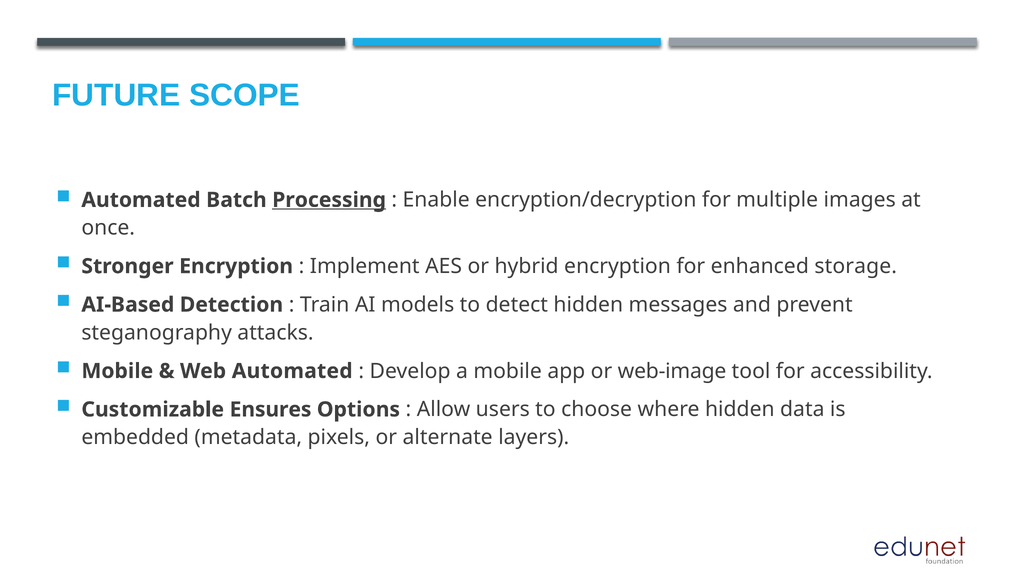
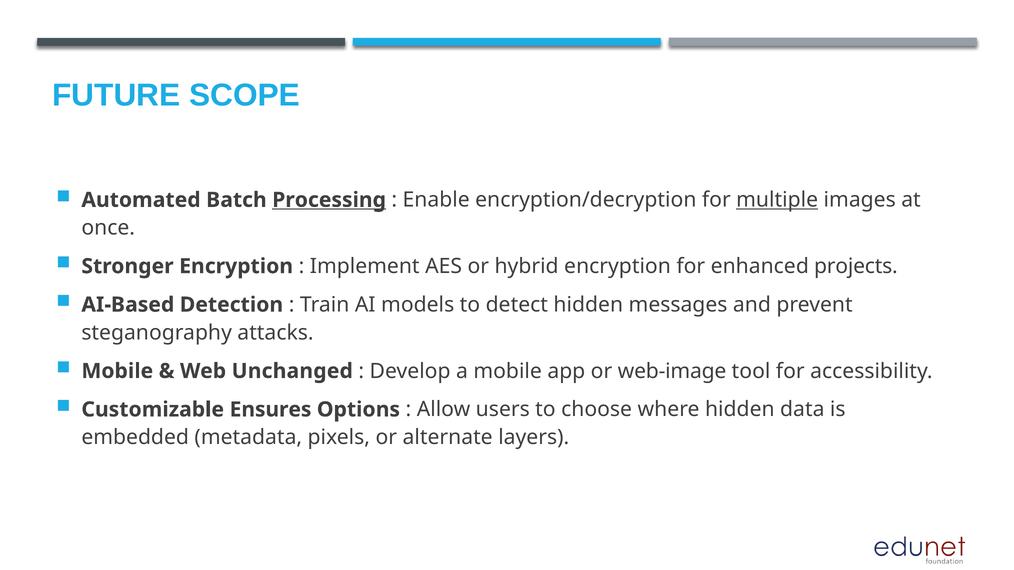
multiple underline: none -> present (777, 200)
storage: storage -> projects (856, 266)
Web Automated: Automated -> Unchanged (292, 371)
